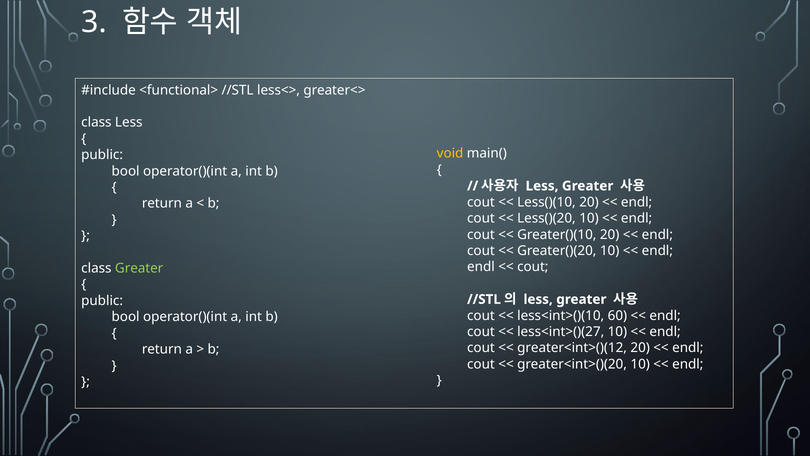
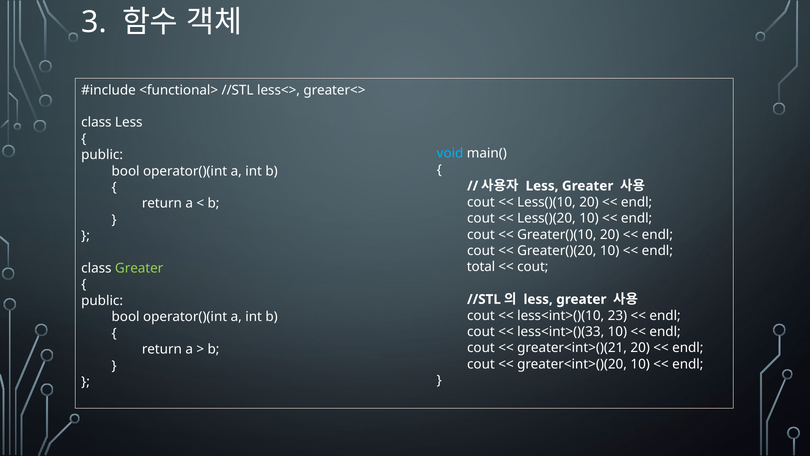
void colour: yellow -> light blue (450, 153)
endl: endl -> total (481, 267)
60: 60 -> 23 (617, 315)
less<int>()(27: less<int>()(27 -> less<int>()(33 (561, 332)
greater<int>()(12: greater<int>()(12 -> greater<int>()(21 (572, 348)
